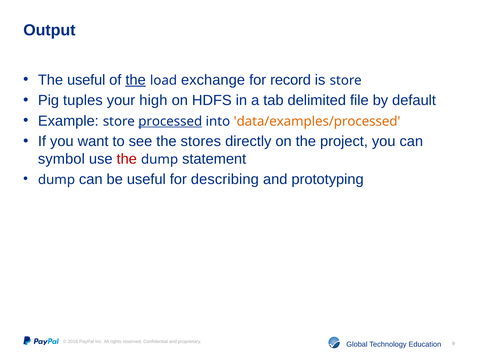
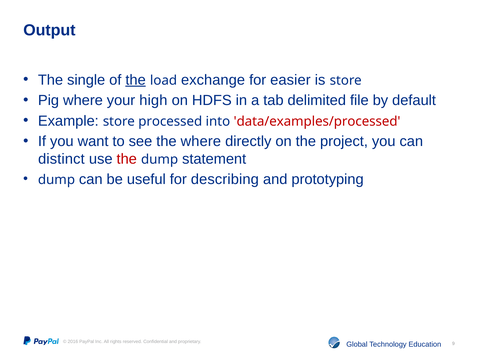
The useful: useful -> single (86, 80)
record: record -> easier (290, 80)
Pig tuples: tuples -> where (83, 100)
processed underline: present -> none (170, 121)
data/examples/processed colour: orange -> red (317, 121)
the stores: stores -> where (201, 141)
symbol: symbol -> distinct (61, 159)
